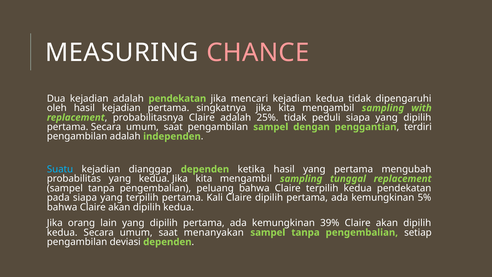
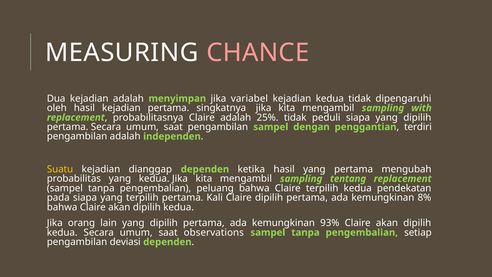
adalah pendekatan: pendekatan -> menyimpan (177, 98)
mencari: mencari -> variabel (249, 98)
Suatu colour: light blue -> yellow (60, 169)
tunggal: tunggal -> tentang (348, 179)
5%: 5% -> 8% (424, 197)
39%: 39% -> 93% (330, 223)
menanyakan: menanyakan -> observations (214, 232)
